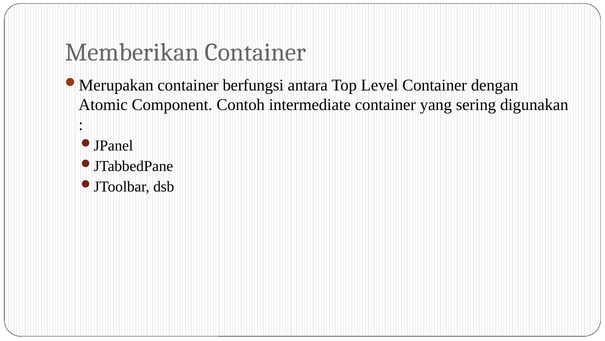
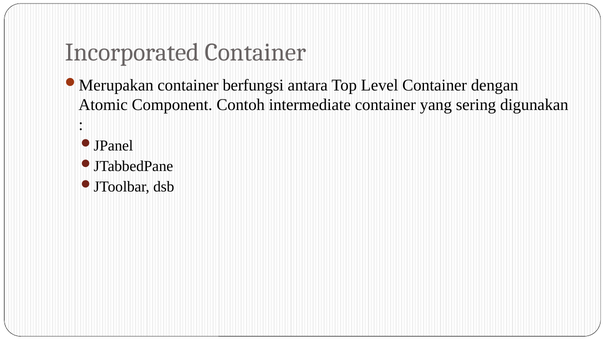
Memberikan: Memberikan -> Incorporated (132, 52)
